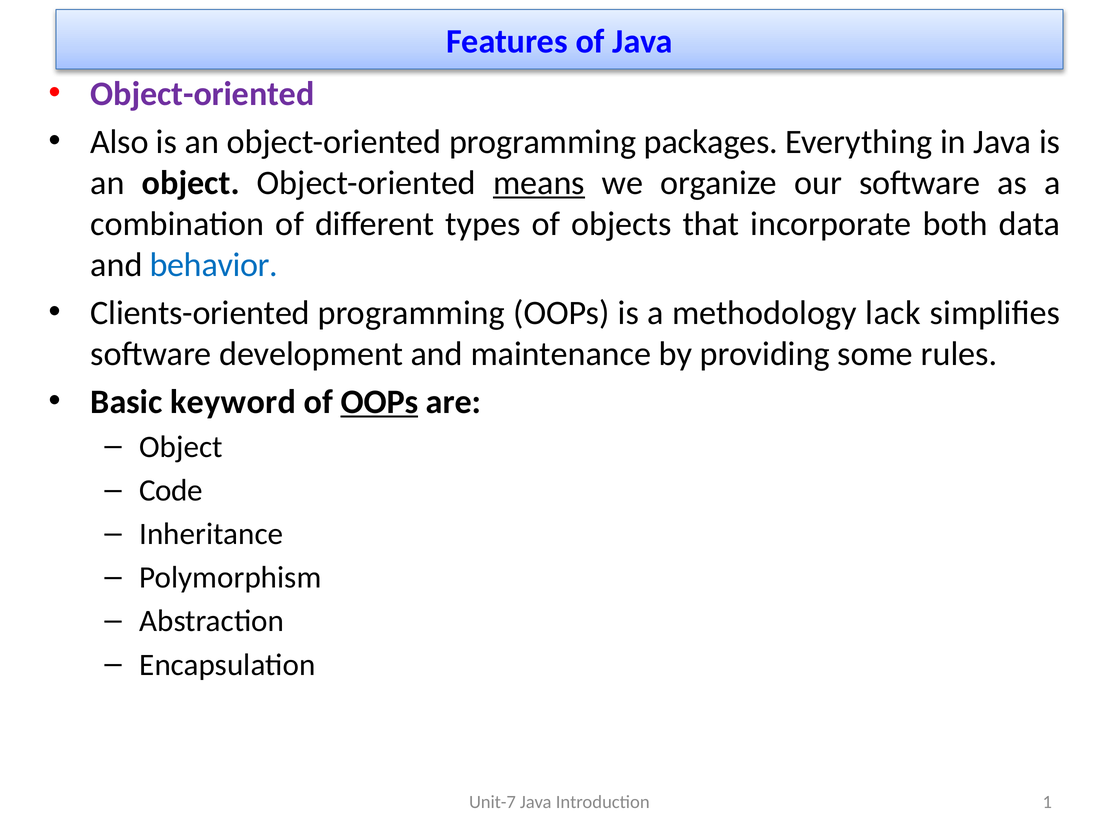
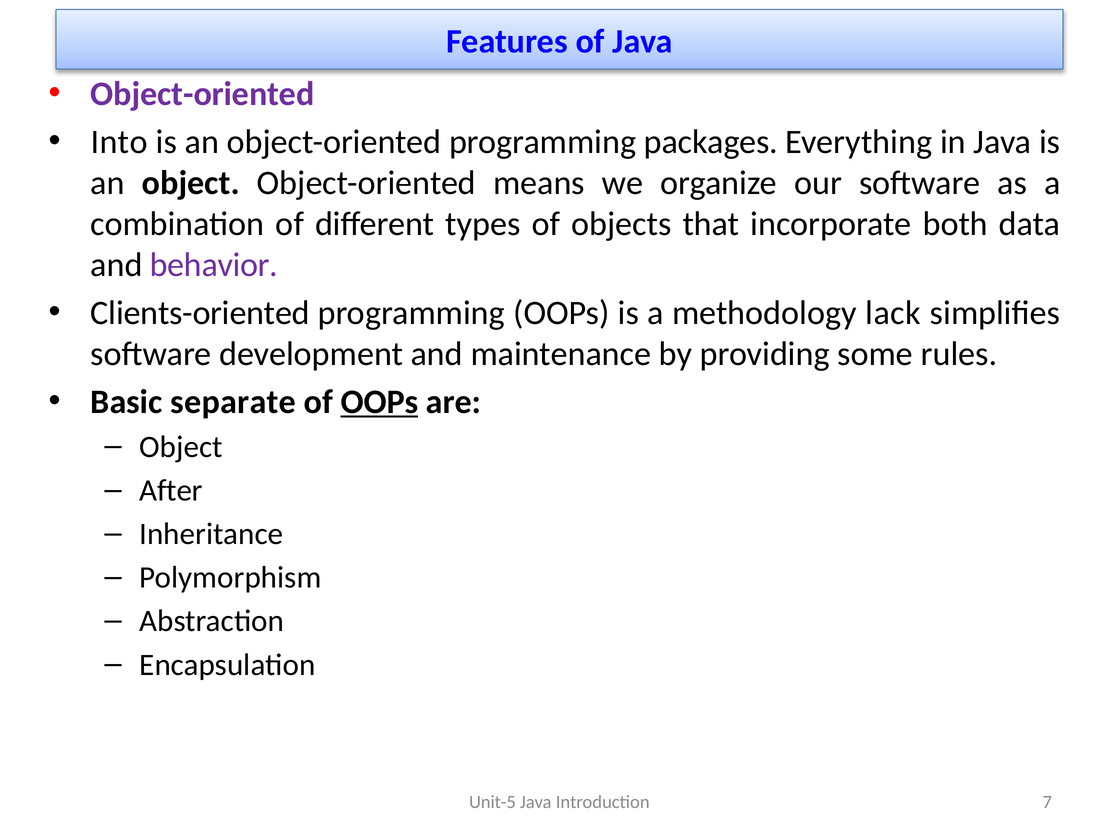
Also: Also -> Into (119, 142)
means underline: present -> none (539, 183)
behavior colour: blue -> purple (214, 265)
keyword: keyword -> separate (233, 401)
Code: Code -> After (171, 490)
Unit-7: Unit-7 -> Unit-5 (492, 801)
1: 1 -> 7 (1047, 801)
